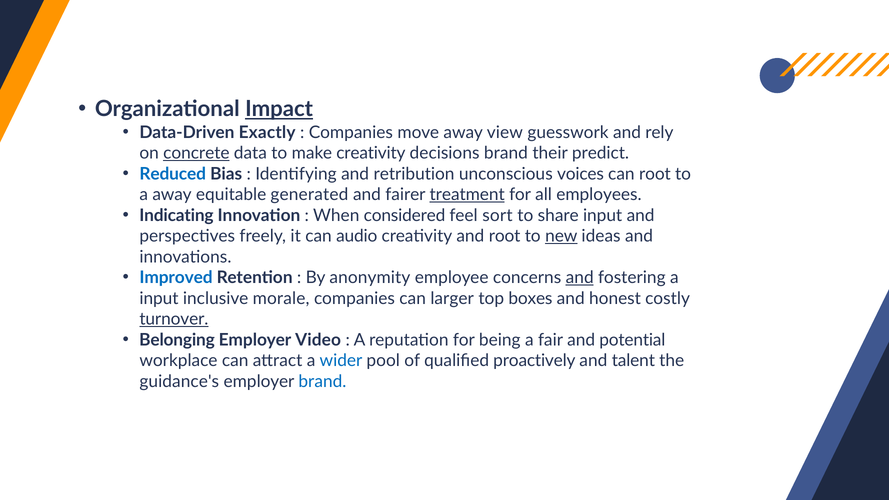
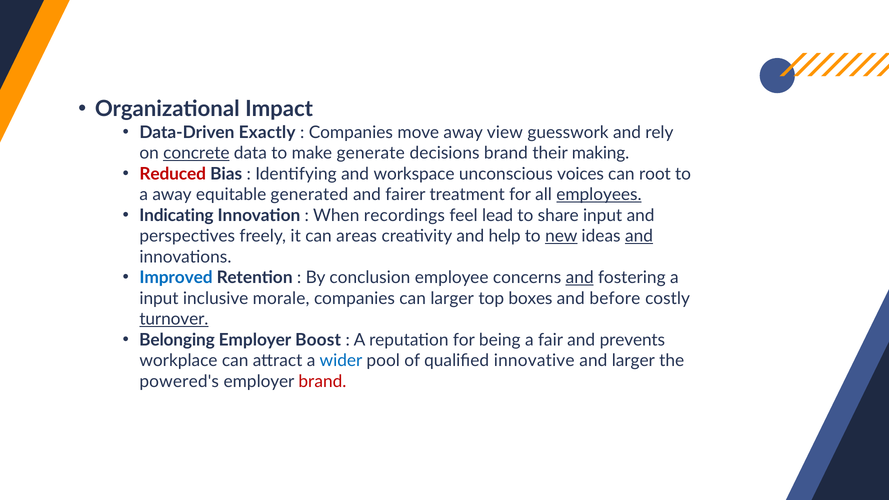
Impact underline: present -> none (279, 109)
make creativity: creativity -> generate (371, 153)
predict: predict -> making (601, 153)
Reduced colour: blue -> red (173, 174)
retribution: retribution -> workspace (414, 174)
treatment underline: present -> none (467, 195)
employees underline: none -> present (599, 195)
considered: considered -> recordings (404, 215)
sort: sort -> lead (498, 215)
audio: audio -> areas (357, 236)
and root: root -> help (505, 236)
and underline: none -> present (639, 236)
anonymity: anonymity -> conclusion (370, 278)
honest: honest -> before (615, 298)
Video: Video -> Boost (318, 340)
potential: potential -> prevents (632, 340)
proactively: proactively -> innovative (534, 361)
and talent: talent -> larger (633, 361)
guidance's: guidance's -> powered's (179, 381)
brand colour: blue -> red (322, 381)
